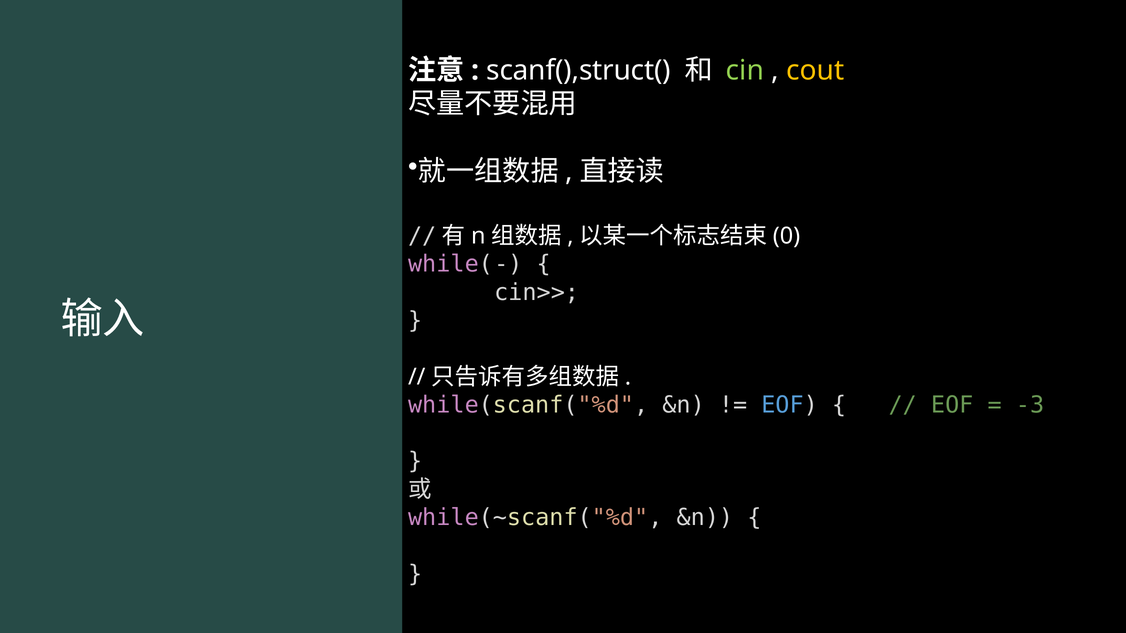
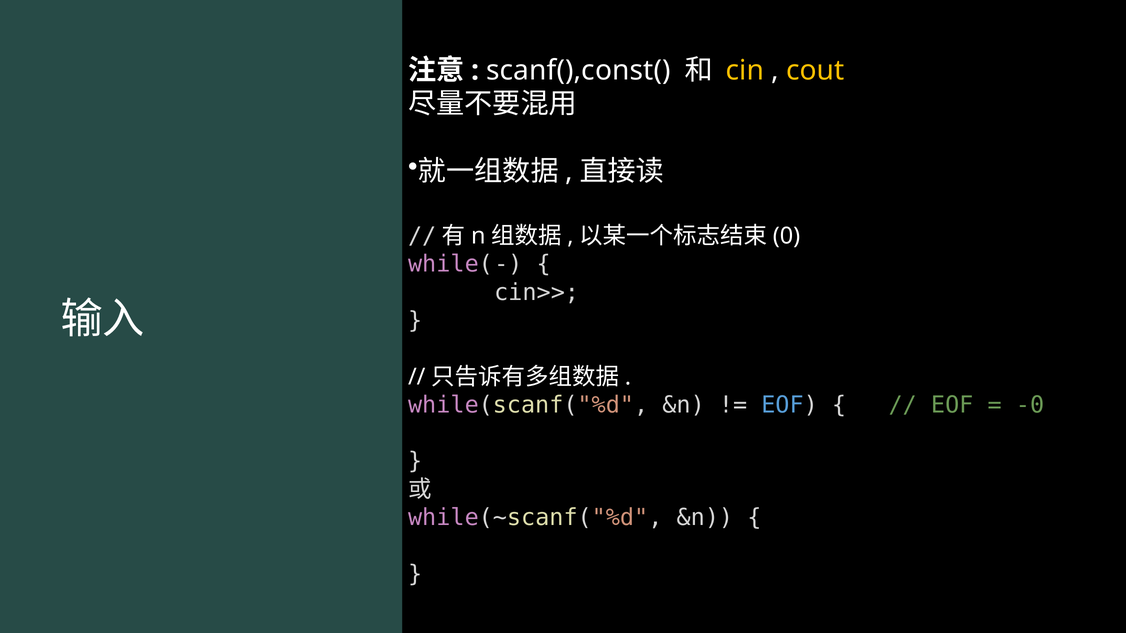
scanf(),struct(: scanf(),struct( -> scanf(),const( (578, 70)
cin colour: light green -> yellow (745, 70)
-3: -3 -> -0 (1030, 405)
